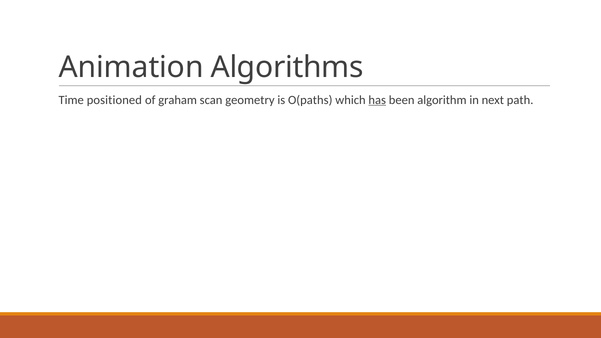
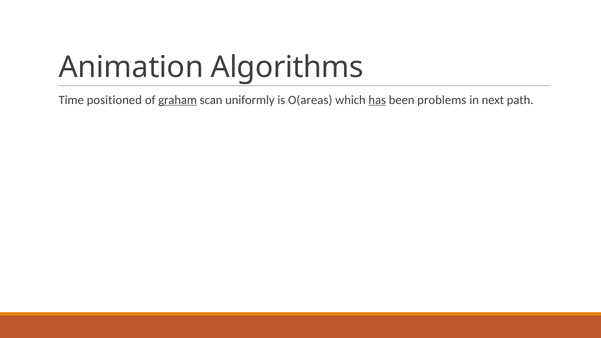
graham underline: none -> present (178, 100)
geometry: geometry -> uniformly (250, 100)
O(paths: O(paths -> O(areas (310, 100)
algorithm: algorithm -> problems (442, 100)
